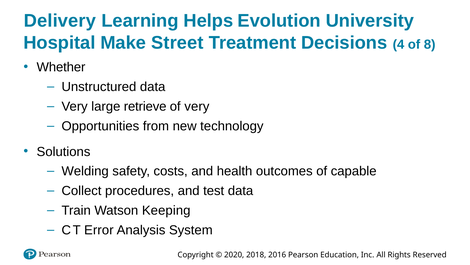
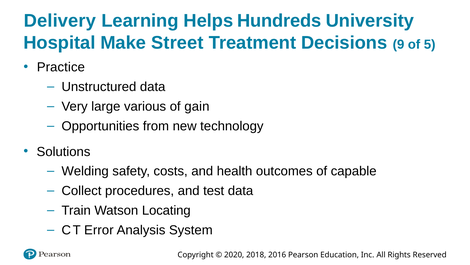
Evolution: Evolution -> Hundreds (279, 21)
4: 4 -> 9 (398, 45)
8: 8 -> 5 (430, 45)
Whether: Whether -> Practice (61, 67)
retrieve: retrieve -> various (145, 106)
of very: very -> gain (197, 106)
Keeping: Keeping -> Locating (166, 210)
